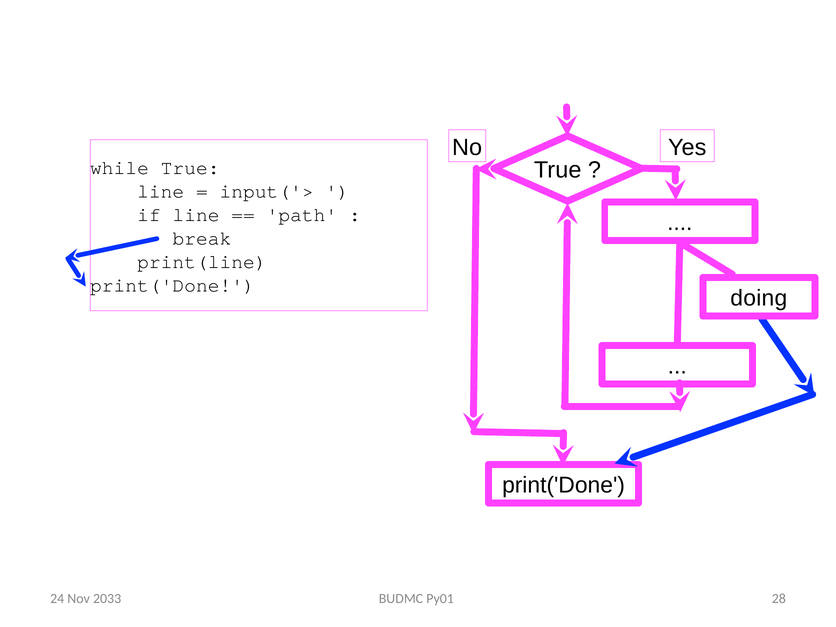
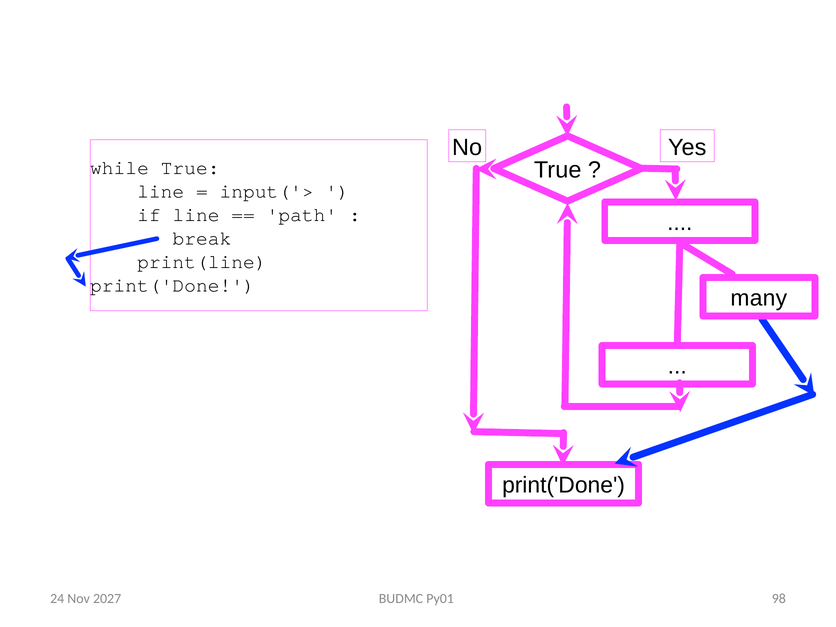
doing: doing -> many (759, 298)
28: 28 -> 98 (779, 599)
2033: 2033 -> 2027 (107, 599)
